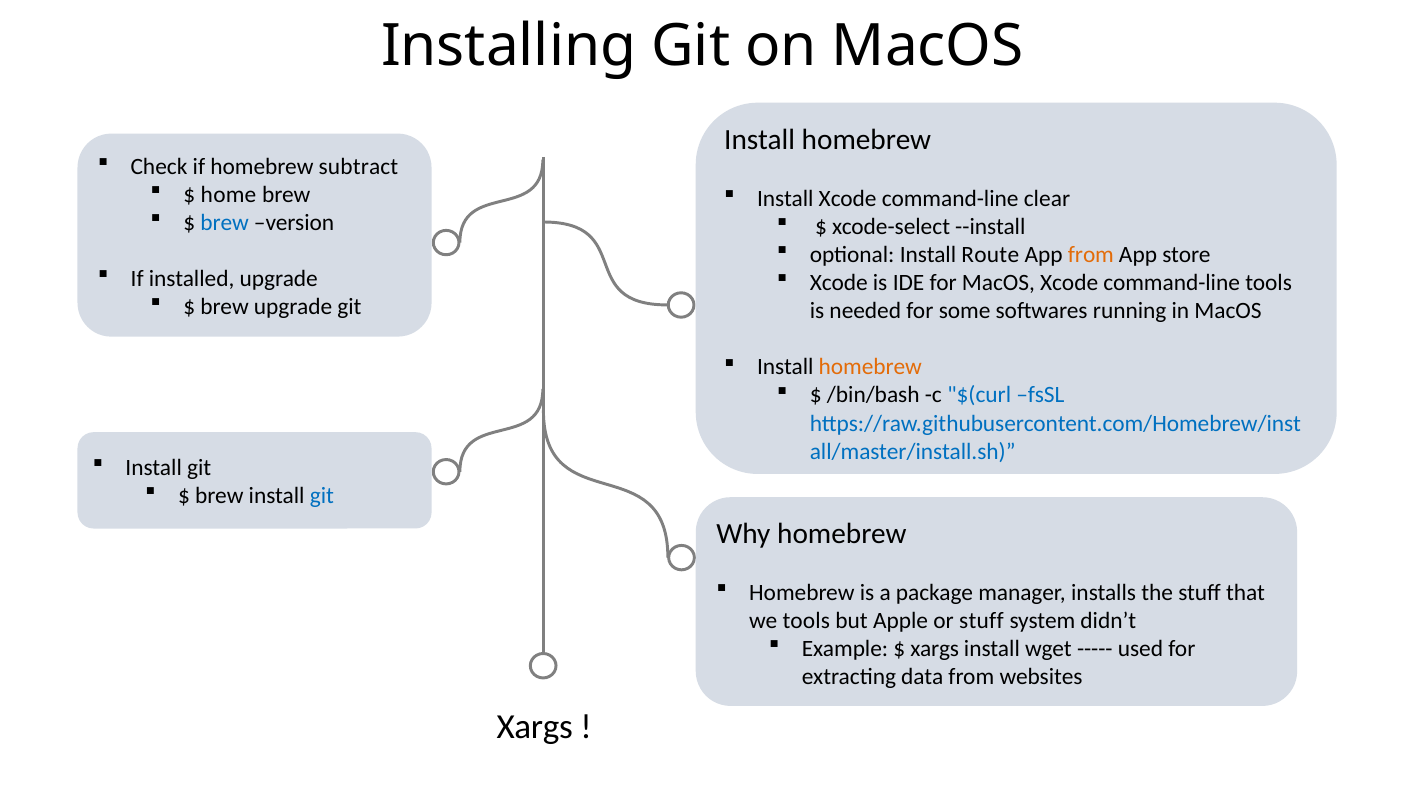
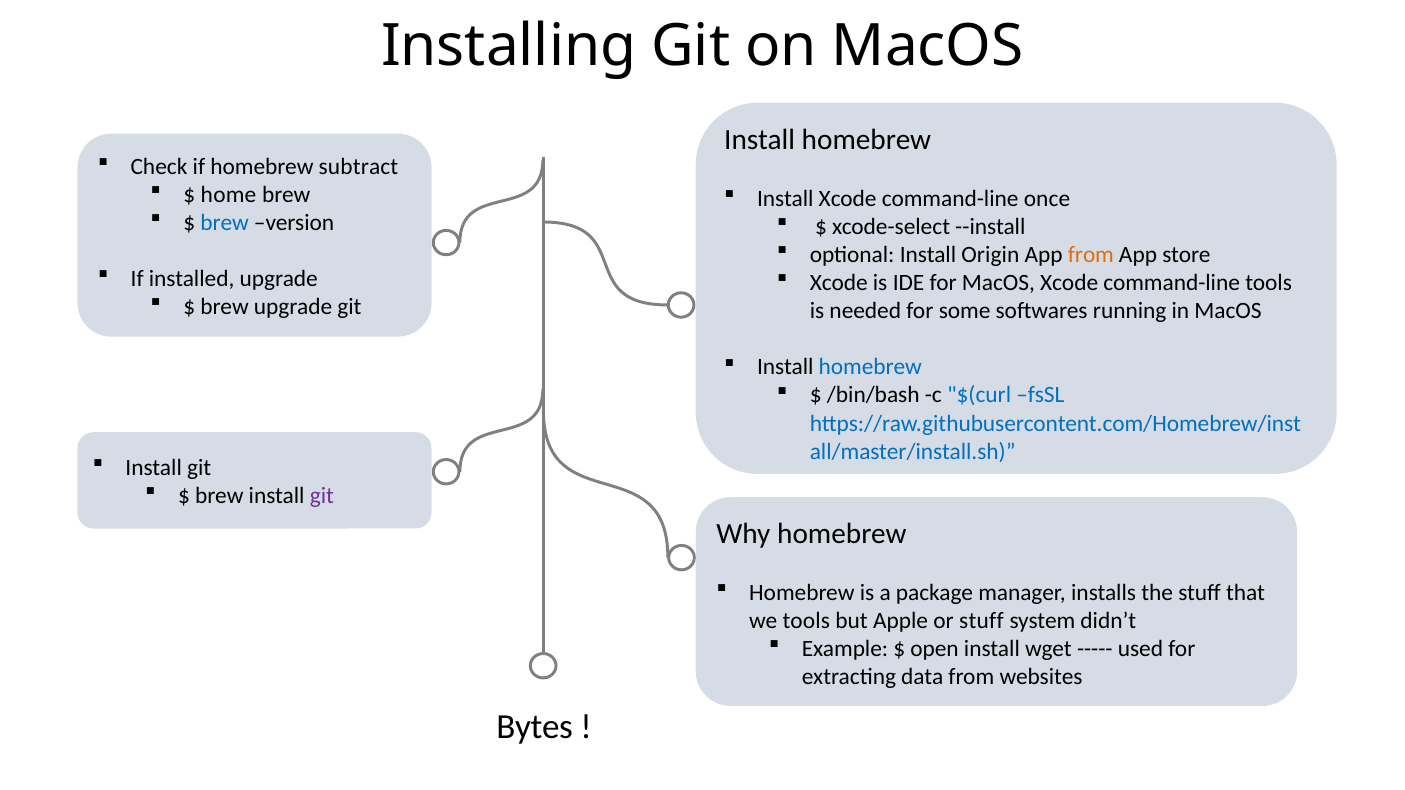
clear: clear -> once (1047, 199)
Route: Route -> Origin (990, 255)
homebrew colour: orange -> blue (870, 367)
git colour: blue -> purple (322, 496)
xargs: xargs -> open (935, 649)
Xargs: Xargs -> Bytes (535, 727)
